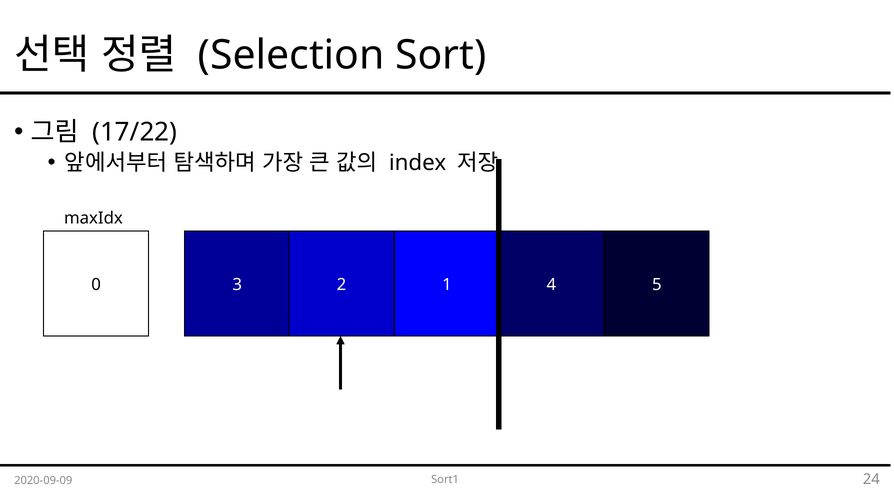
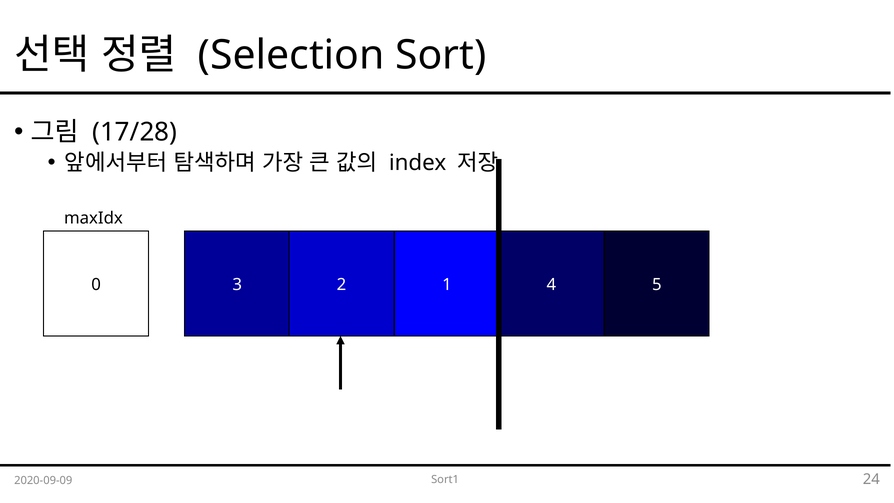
17/22: 17/22 -> 17/28 (135, 132)
